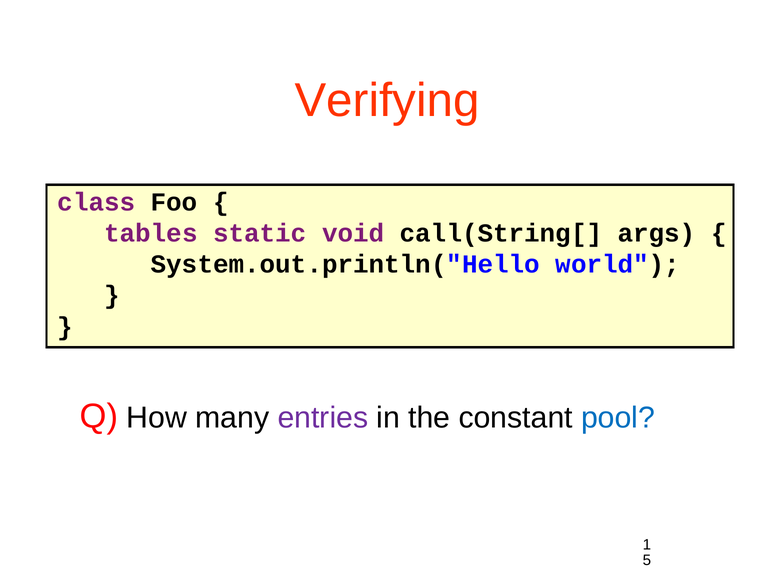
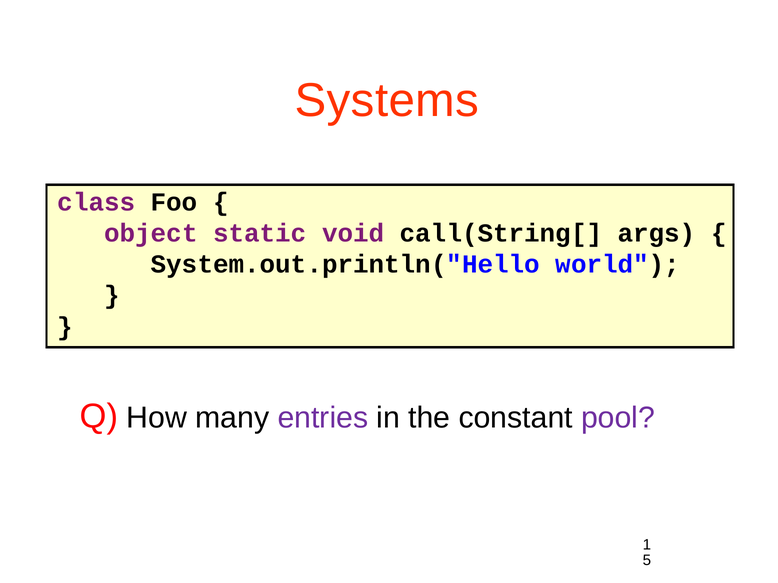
Verifying: Verifying -> Systems (387, 101)
tables: tables -> object (151, 233)
pool colour: blue -> purple (618, 418)
